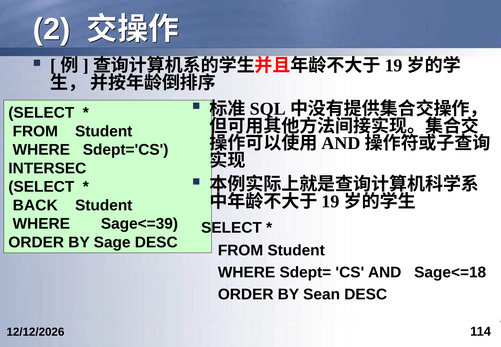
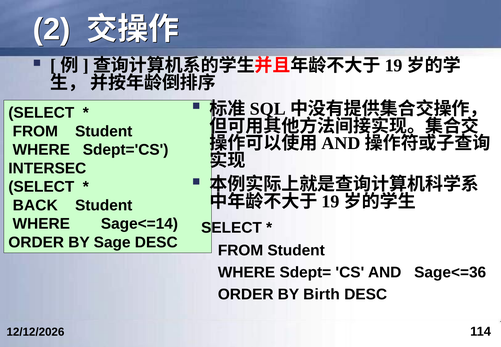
Sage<=39: Sage<=39 -> Sage<=14 (139, 224)
Sage<=18: Sage<=18 -> Sage<=36 (450, 272)
Sean: Sean -> Birth (322, 294)
